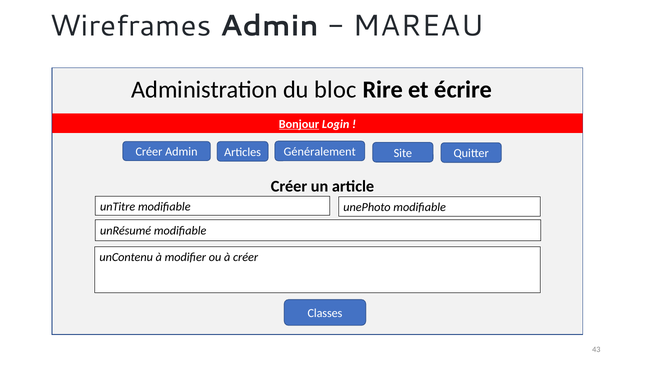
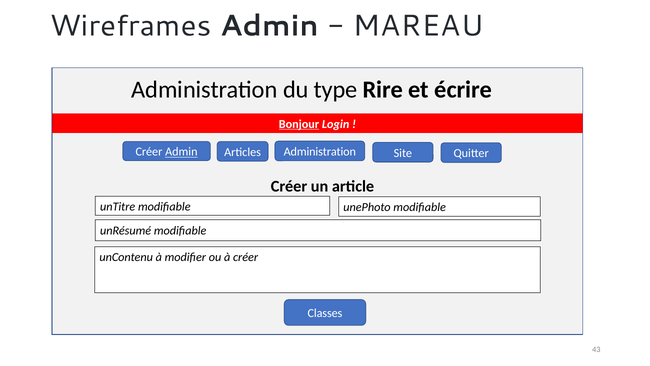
bloc: bloc -> type (336, 89)
Admin underline: none -> present (181, 152)
Articles Généralement: Généralement -> Administration (320, 152)
